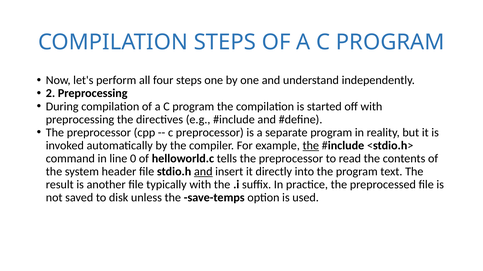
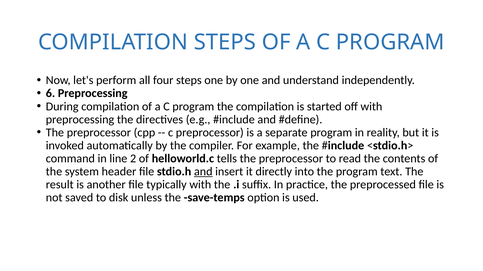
2: 2 -> 6 (50, 94)
the underline: present -> none (311, 146)
0: 0 -> 2 (133, 159)
